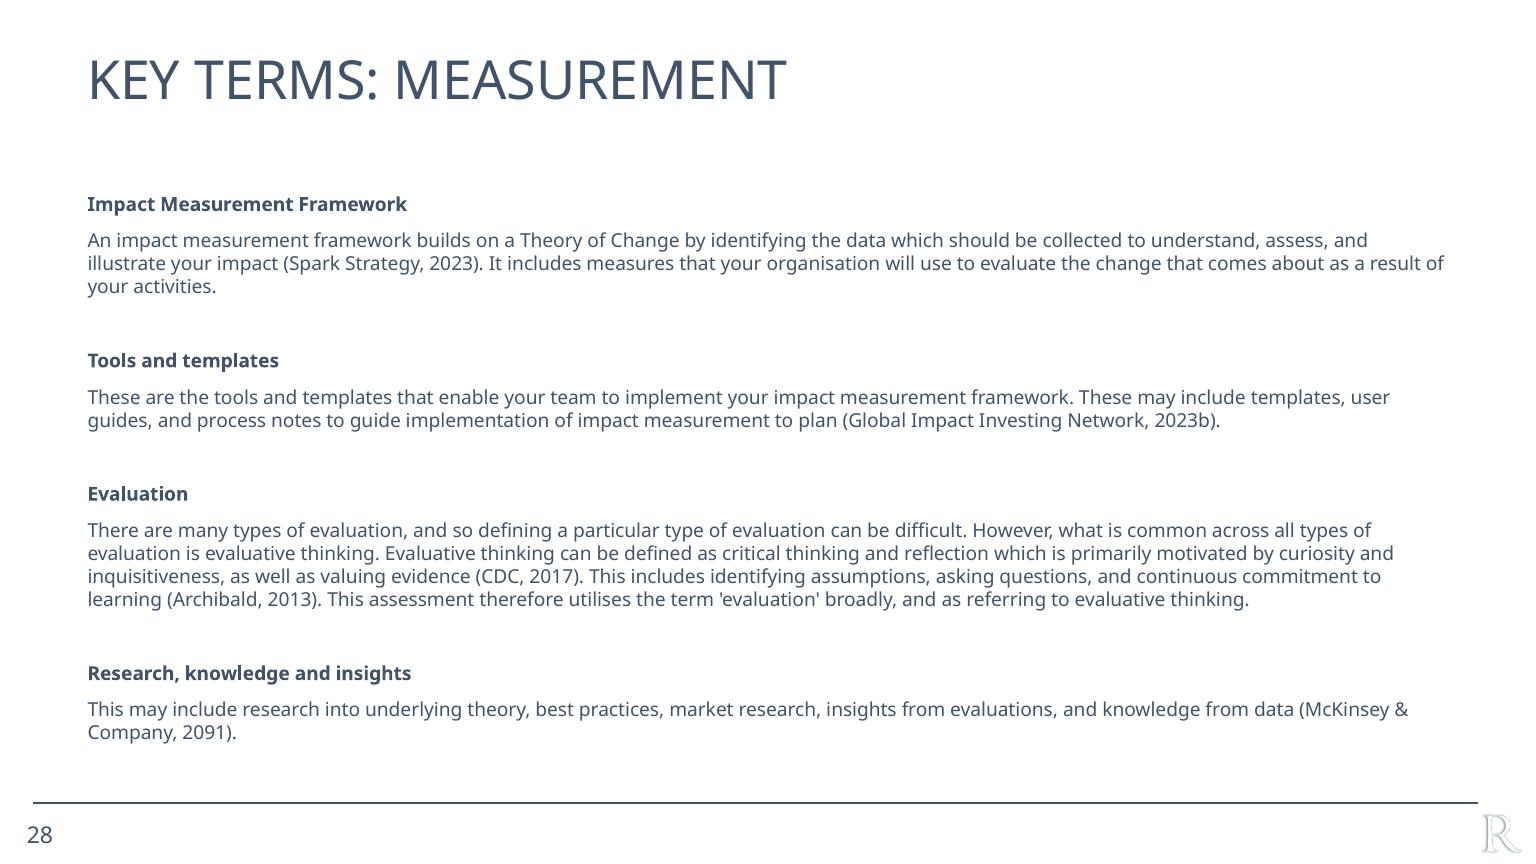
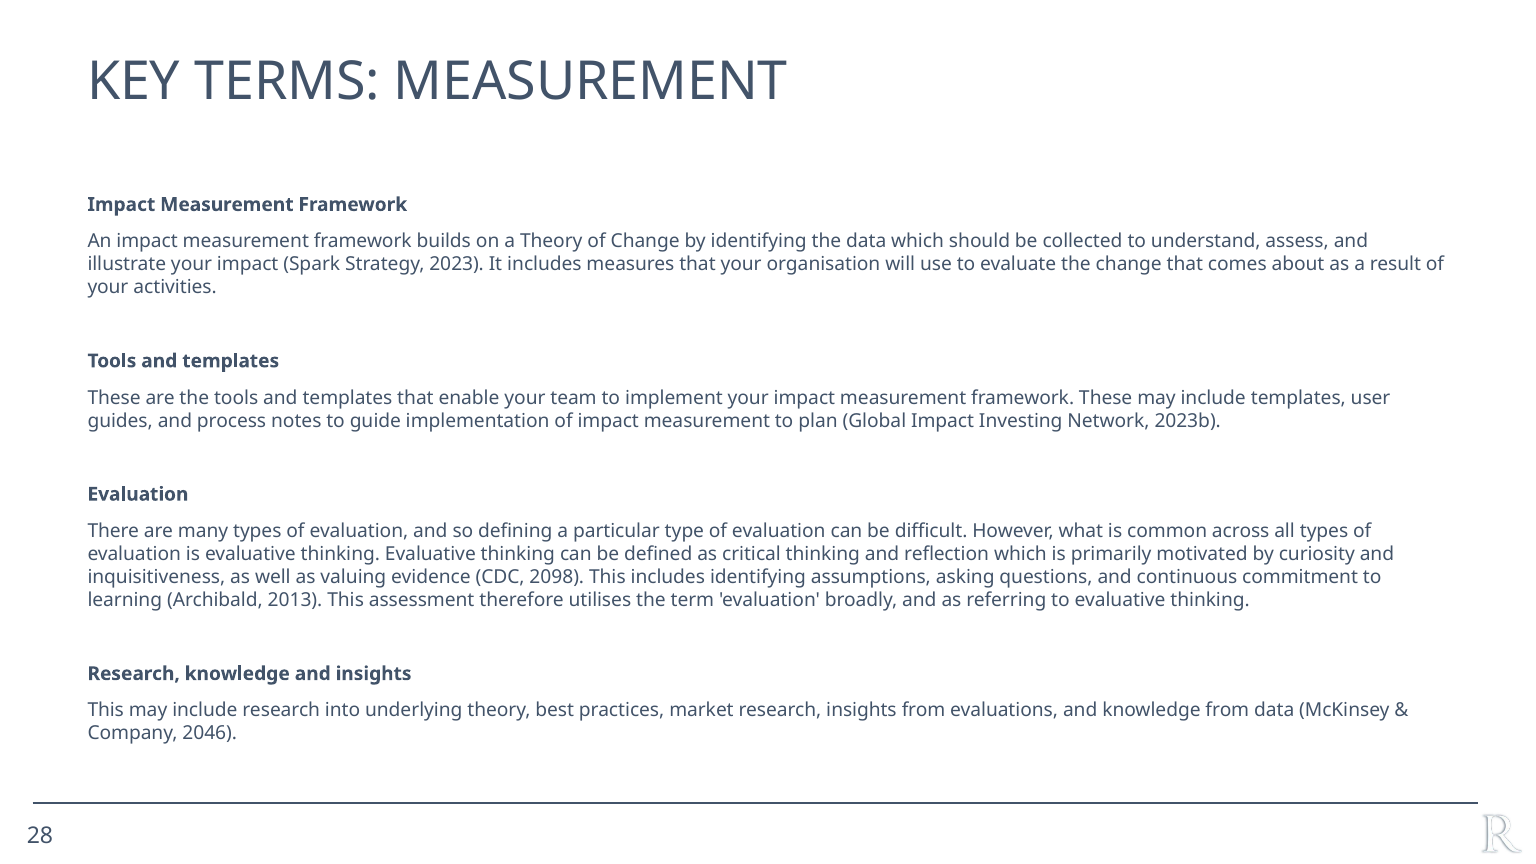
2017: 2017 -> 2098 (557, 577)
2091: 2091 -> 2046 (210, 734)
